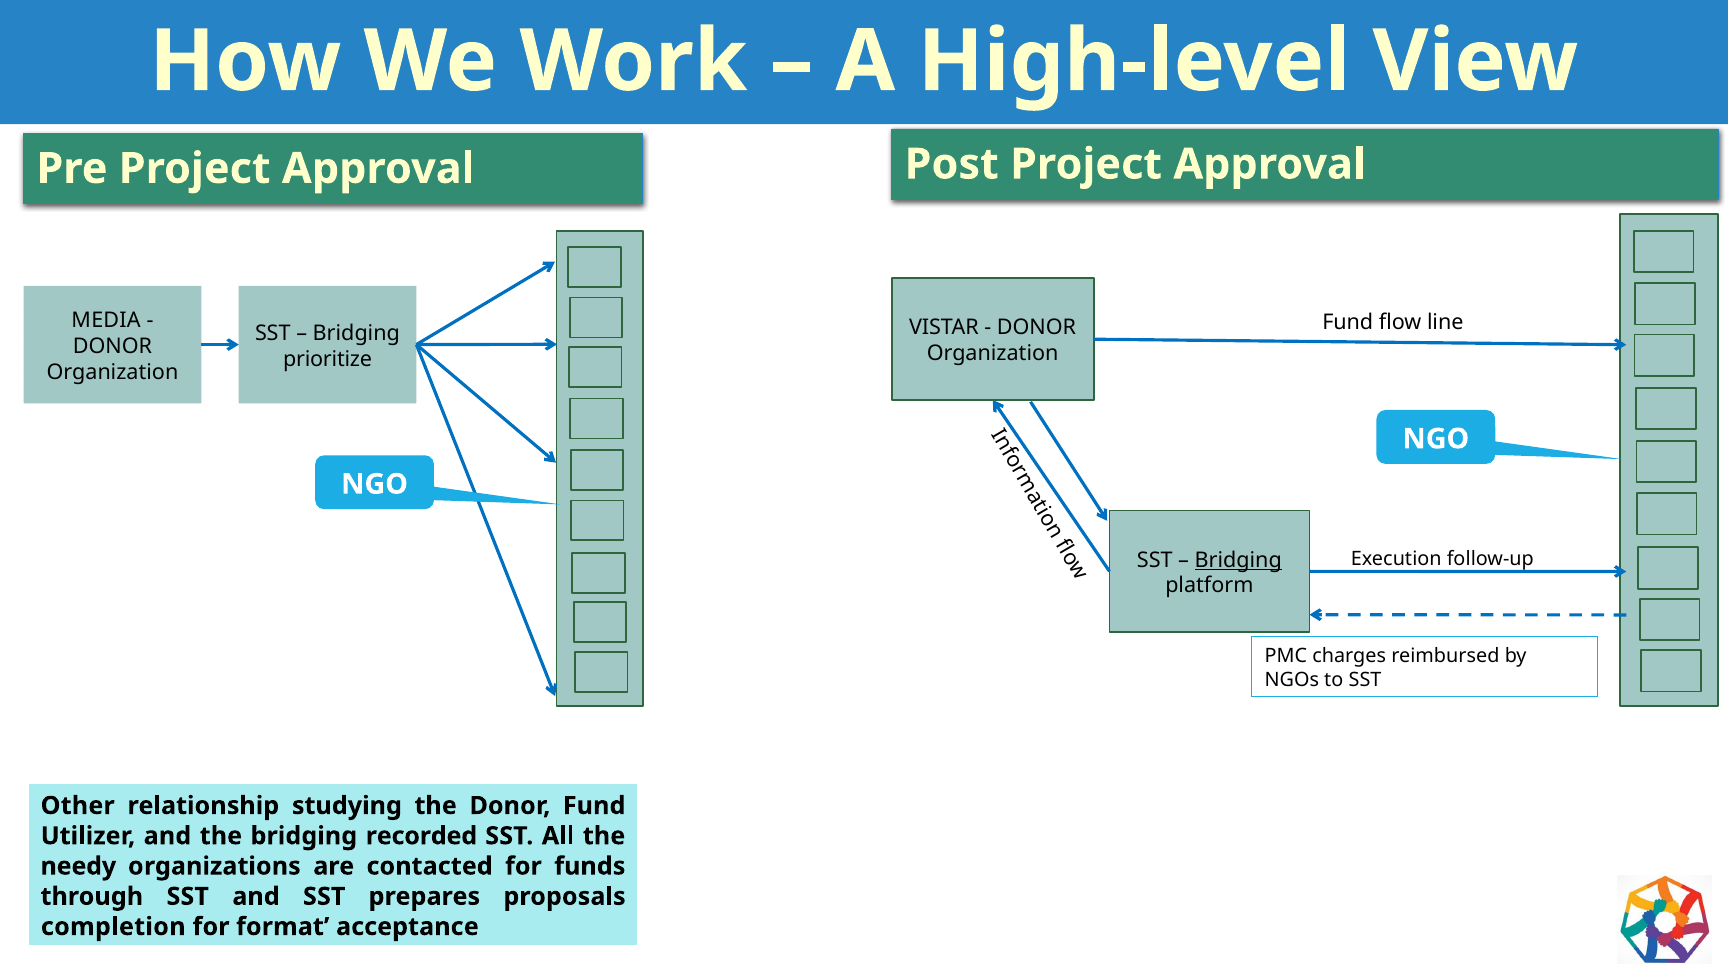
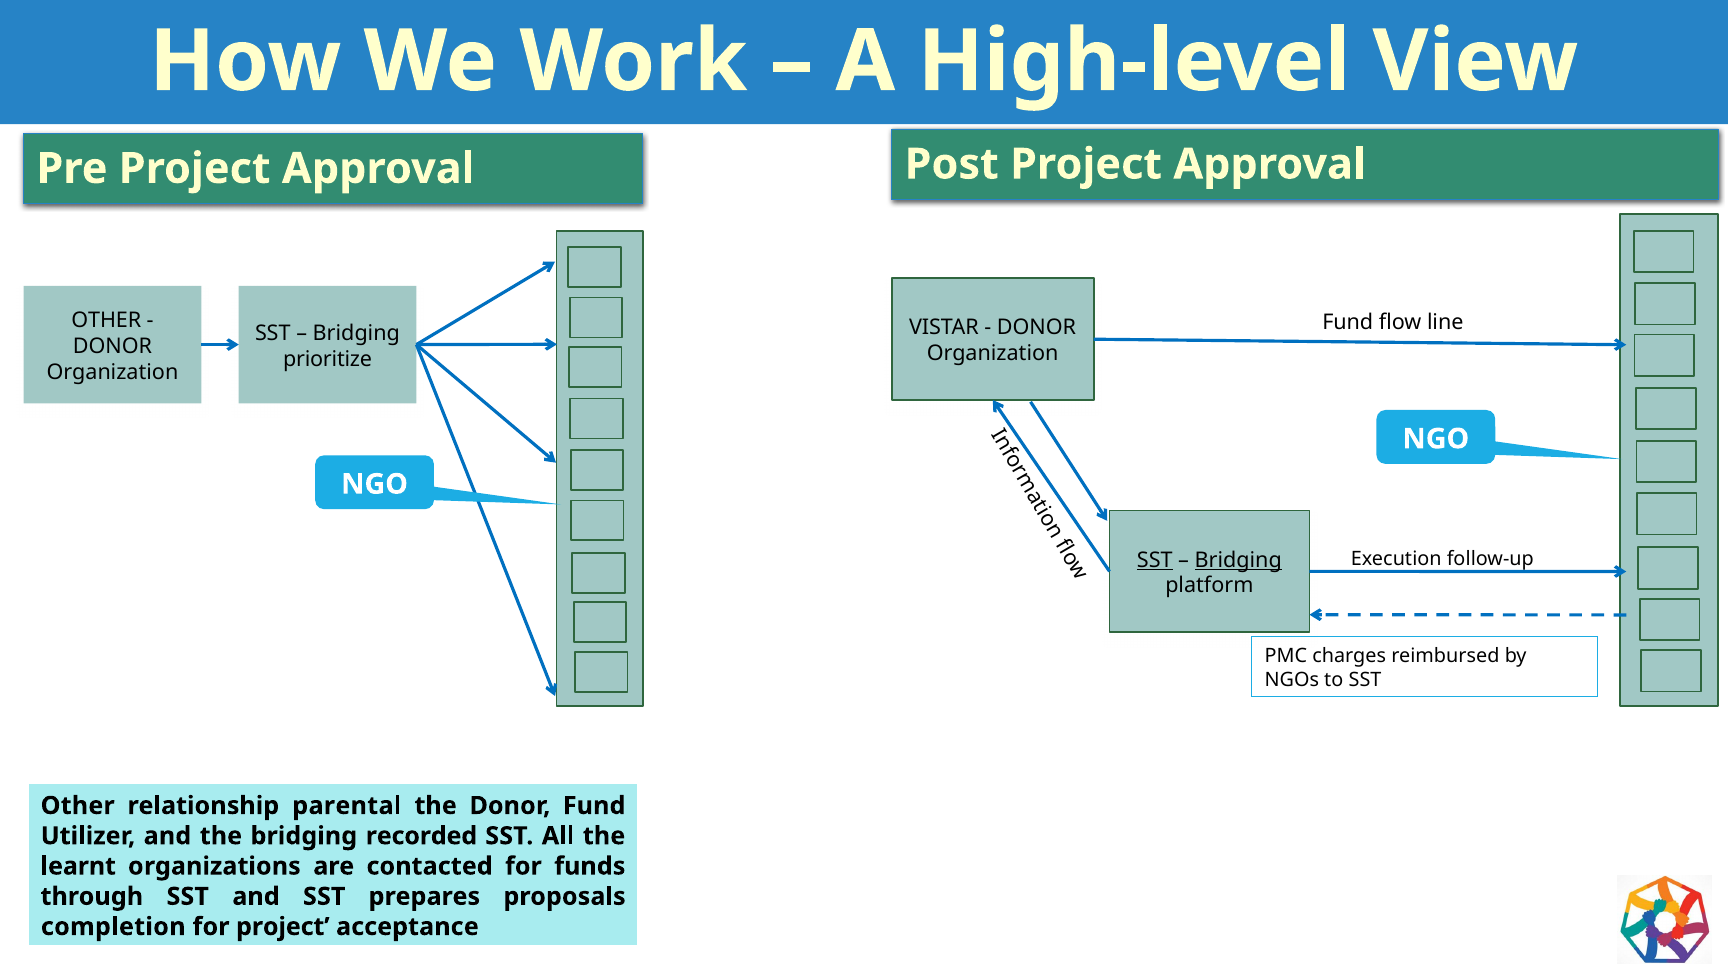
MEDIA: MEDIA -> OTHER (106, 320)
SST underline: none -> present (1155, 560)
studying: studying -> parental (347, 806)
needy: needy -> learnt (78, 866)
for format: format -> project (283, 927)
